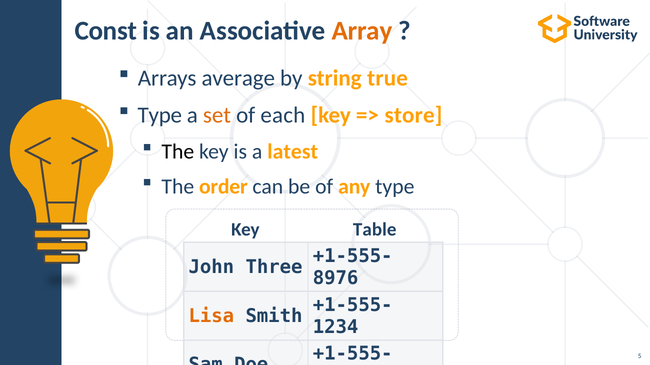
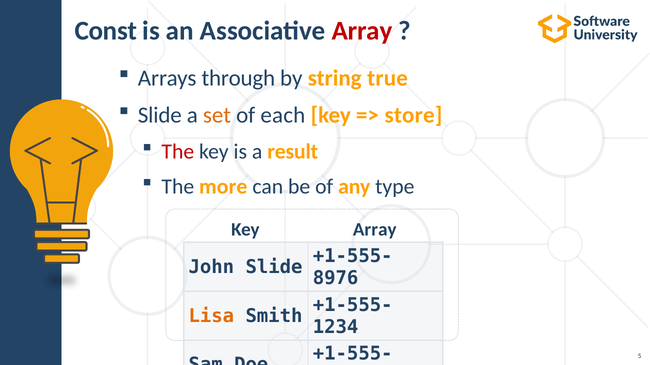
Array colour: orange -> red (362, 31)
average: average -> through (238, 78)
Type: Type -> Slide (160, 116)
The colour: black -> red (178, 152)
latest: latest -> result (293, 152)
order: order -> more (223, 187)
Key Table: Table -> Array (375, 230)
John Three: Three -> Slide (274, 267)
